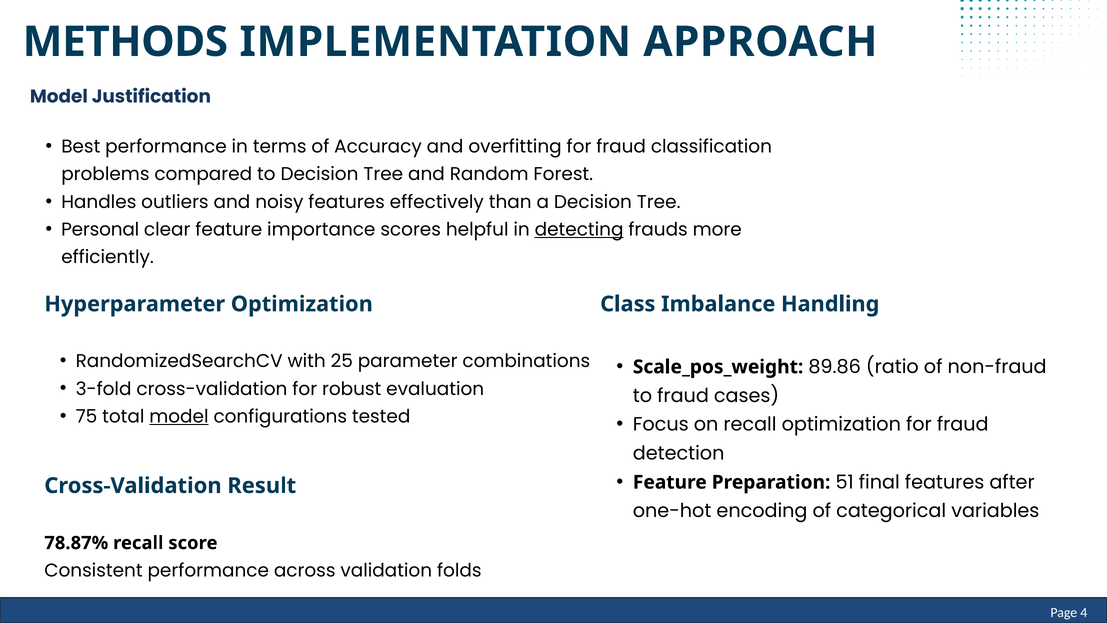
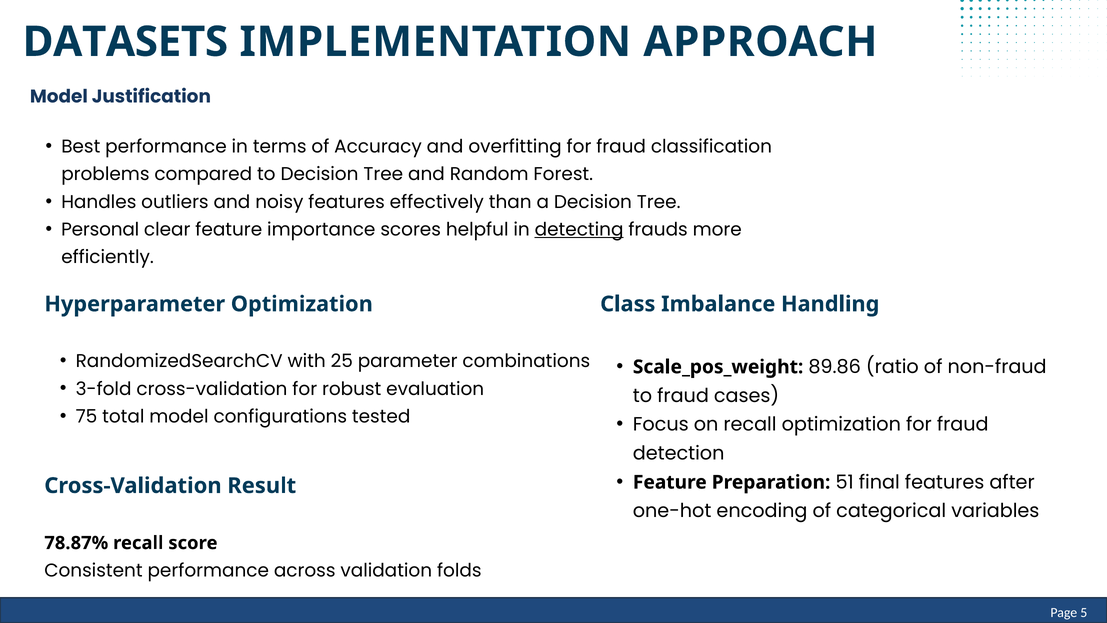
METHODS: METHODS -> DATASETS (125, 42)
model underline: present -> none (179, 416)
4: 4 -> 5 (1084, 612)
